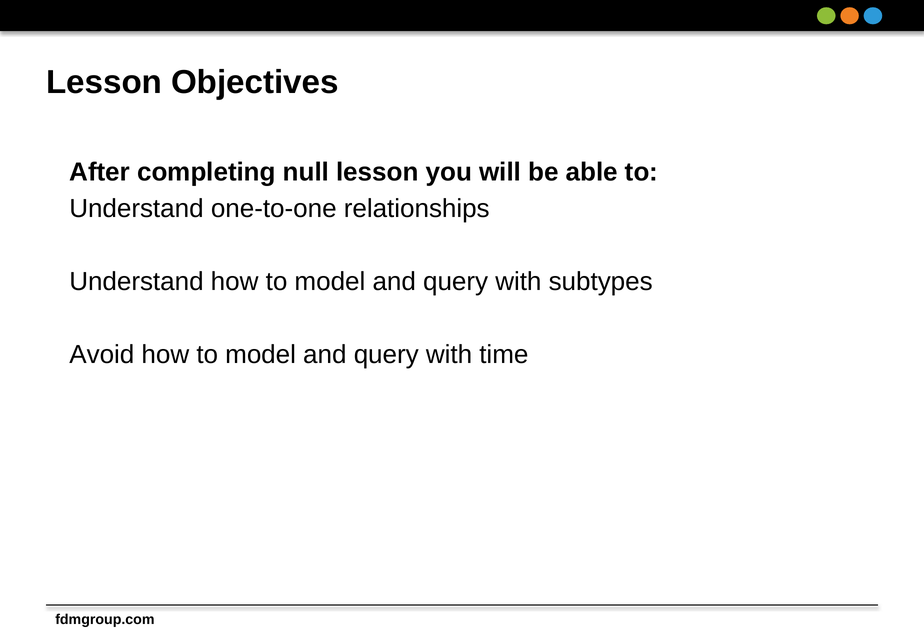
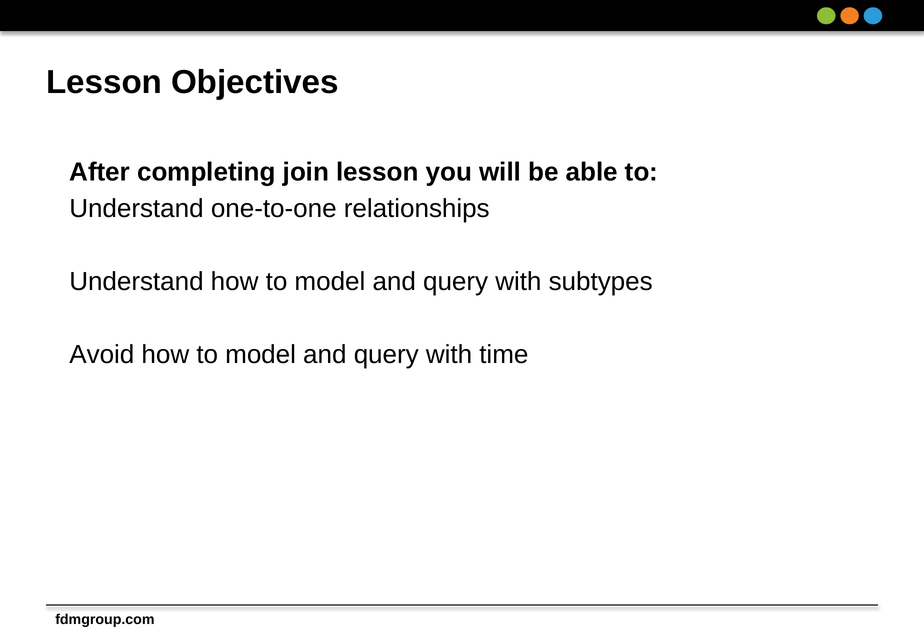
null: null -> join (306, 172)
